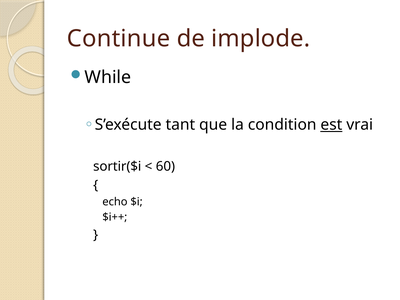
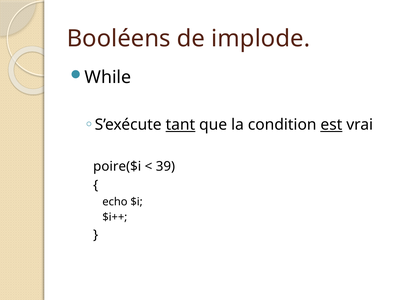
Continue: Continue -> Booléens (119, 39)
tant underline: none -> present (180, 125)
sortir($i: sortir($i -> poire($i (117, 166)
60: 60 -> 39 (165, 166)
